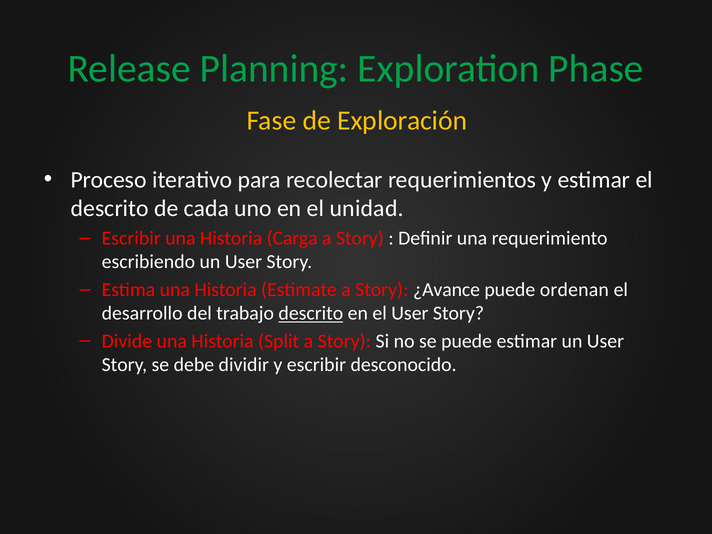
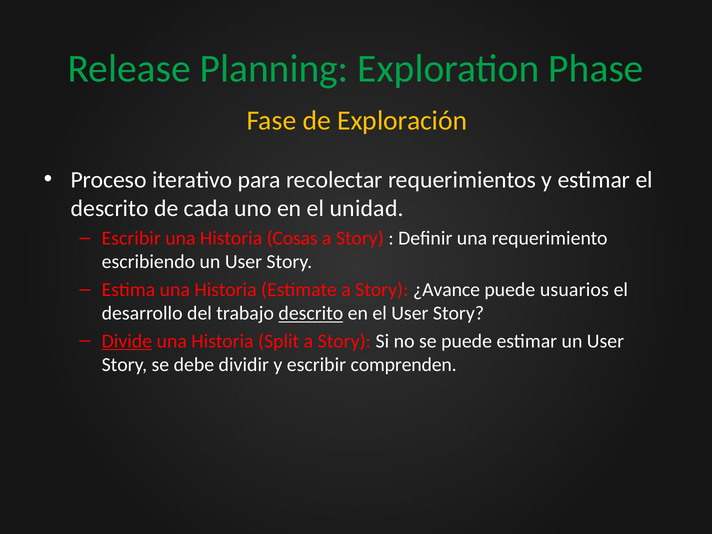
Carga: Carga -> Cosas (292, 238)
ordenan: ordenan -> usuarios (574, 290)
Divide underline: none -> present (127, 341)
desconocido: desconocido -> comprenden (404, 365)
